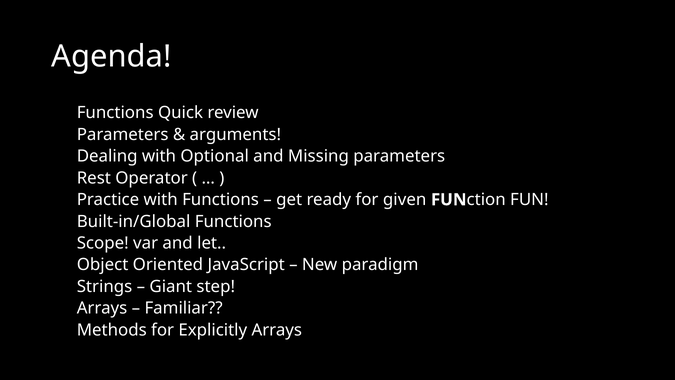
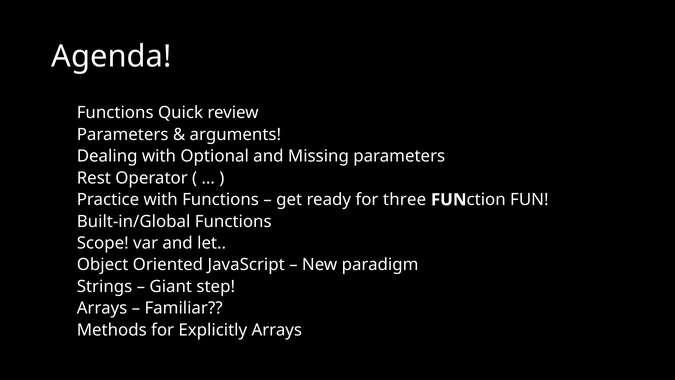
given: given -> three (405, 200)
